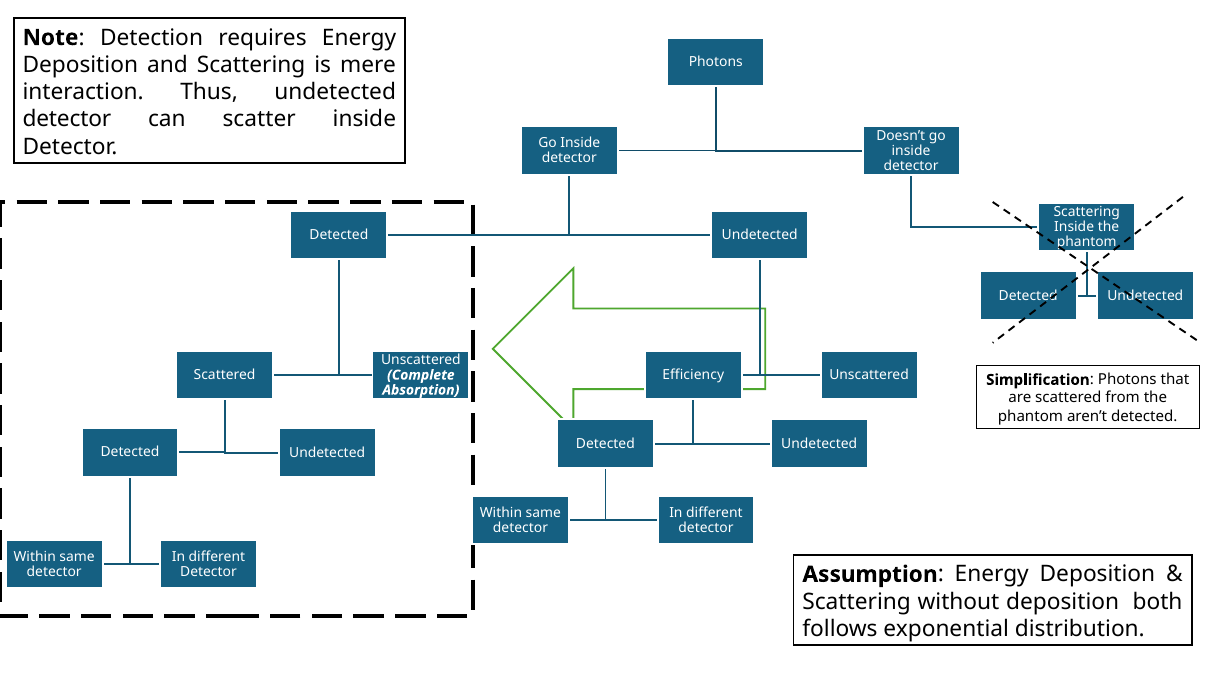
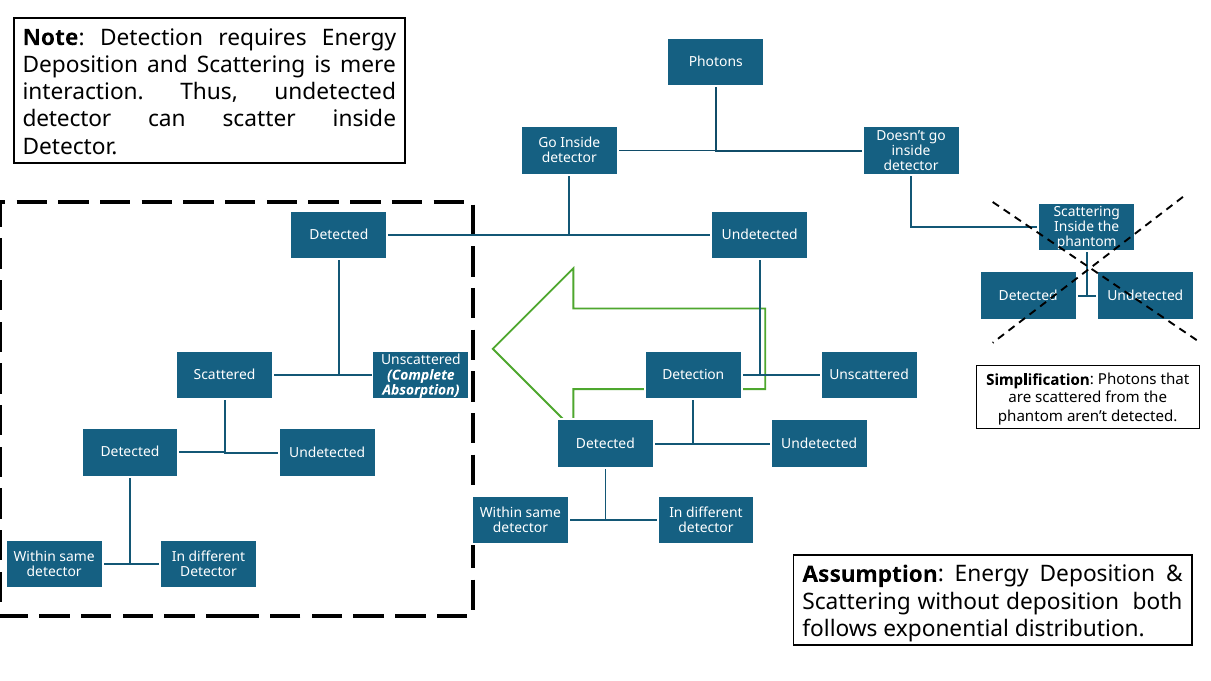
Efficiency: Efficiency -> Detection (693, 375)
